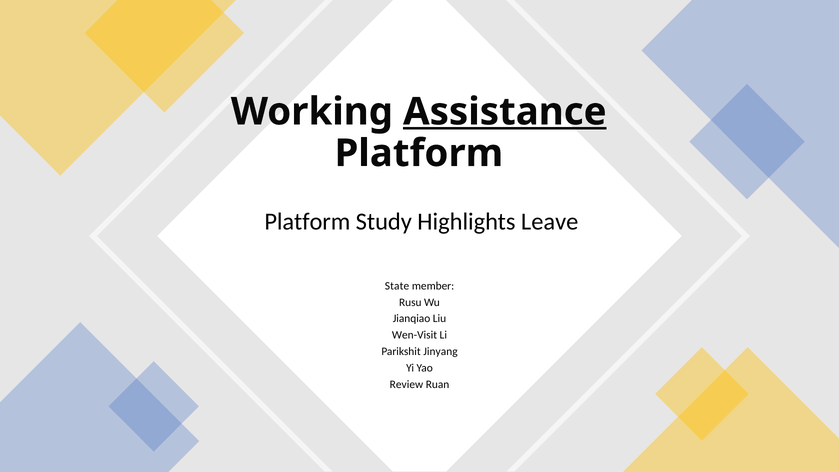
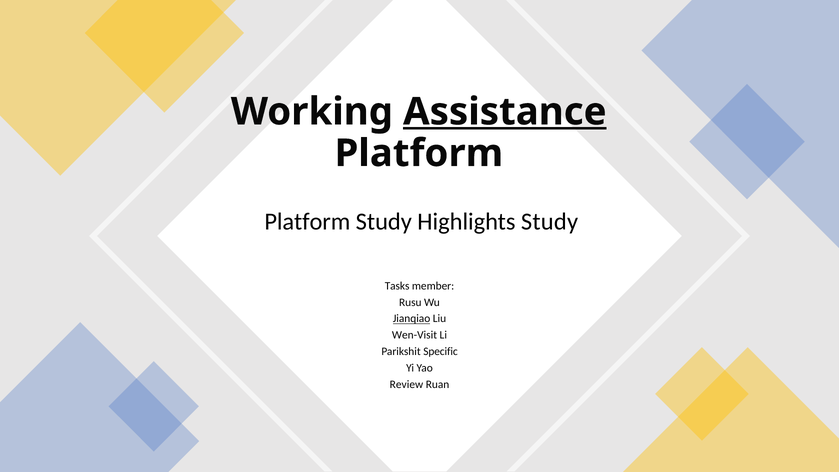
Highlights Leave: Leave -> Study (550, 221)
State: State -> Tasks (397, 286)
Jianqiao underline: none -> present (412, 319)
Jinyang: Jinyang -> Specific (441, 351)
